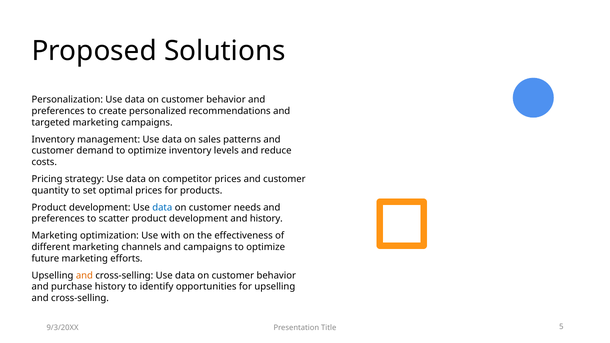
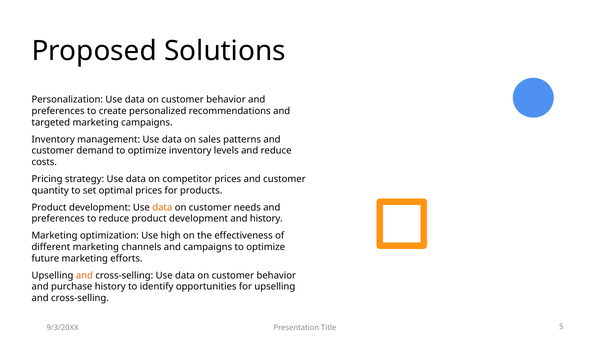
data colour: blue -> orange (162, 208)
to scatter: scatter -> reduce (114, 219)
with: with -> high (171, 236)
